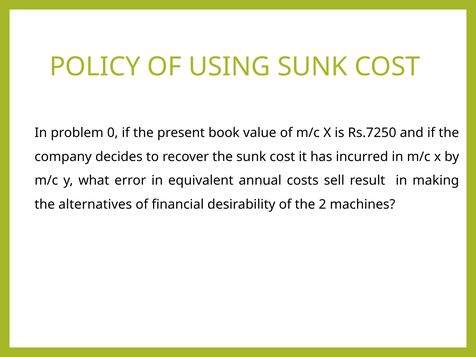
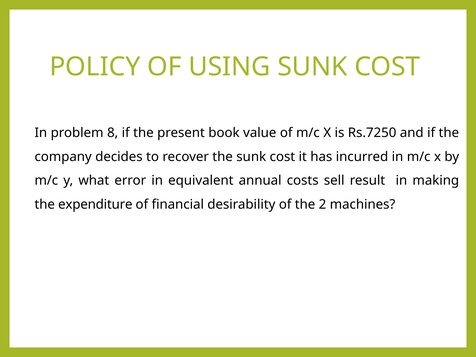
0: 0 -> 8 (113, 133)
alternatives: alternatives -> expenditure (95, 204)
